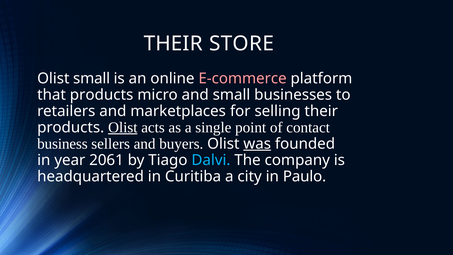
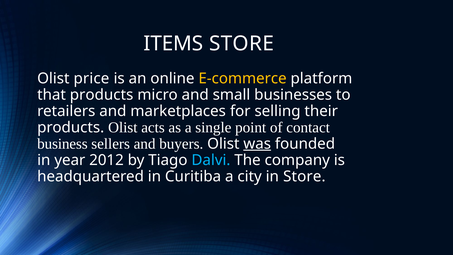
THEIR: THEIR -> ITEMS (173, 44)
Olist small: small -> price (91, 78)
E-commerce colour: pink -> yellow (243, 78)
Olist underline: present -> none (123, 127)
2061: 2061 -> 2012 (106, 160)
in Paulo: Paulo -> Store (304, 176)
